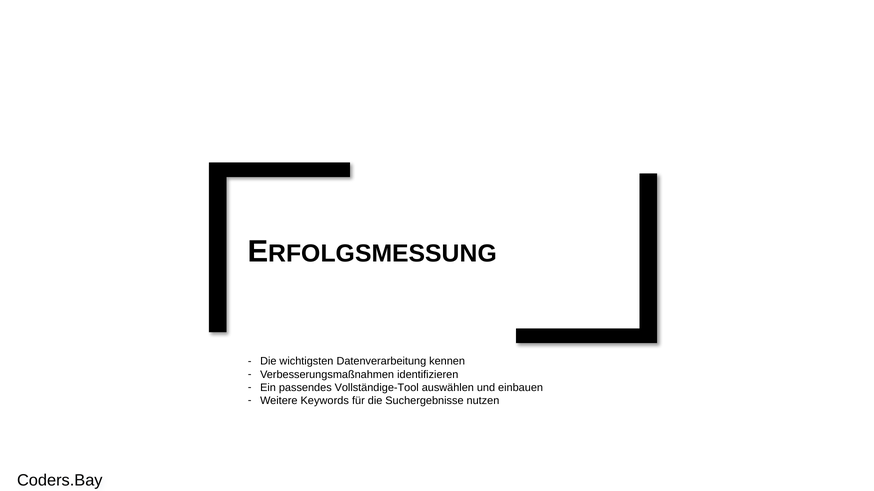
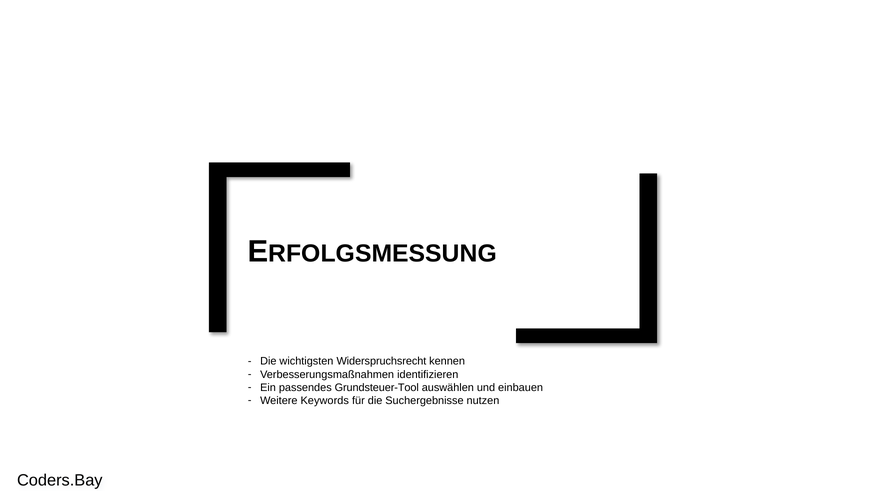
Datenverarbeitung: Datenverarbeitung -> Widerspruchsrecht (381, 362)
Vollständige-Tool: Vollständige-Tool -> Grundsteuer-Tool (377, 388)
